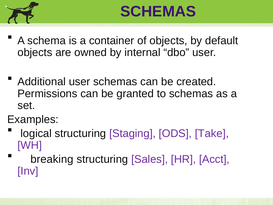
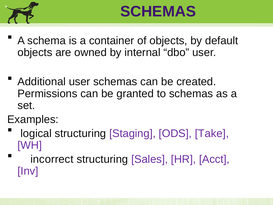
breaking: breaking -> incorrect (52, 159)
